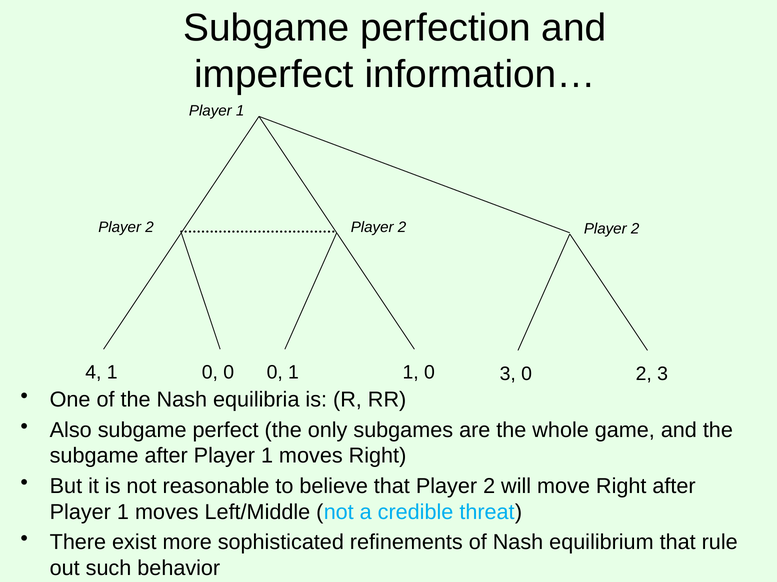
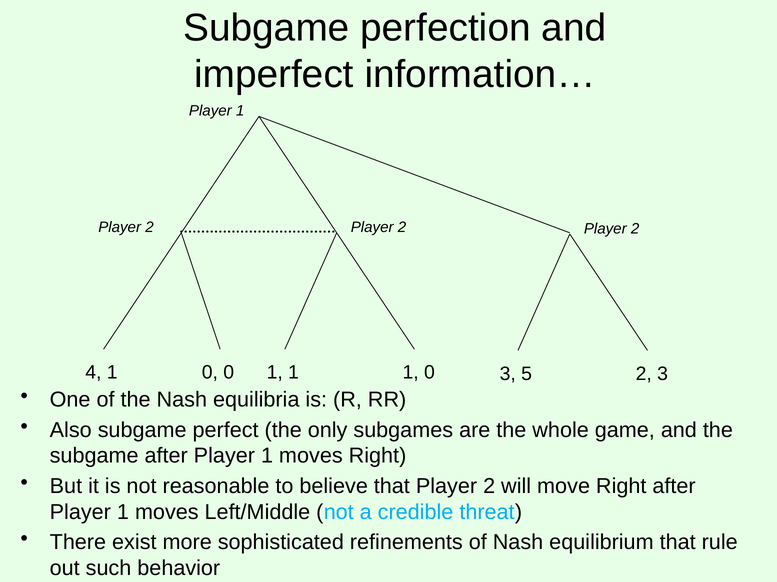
0 0 0: 0 -> 1 (275, 373)
3 0: 0 -> 5 (527, 374)
